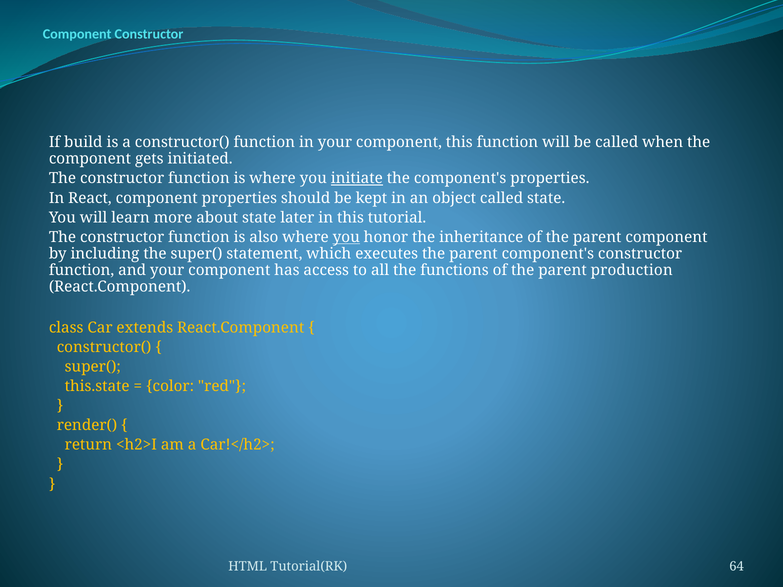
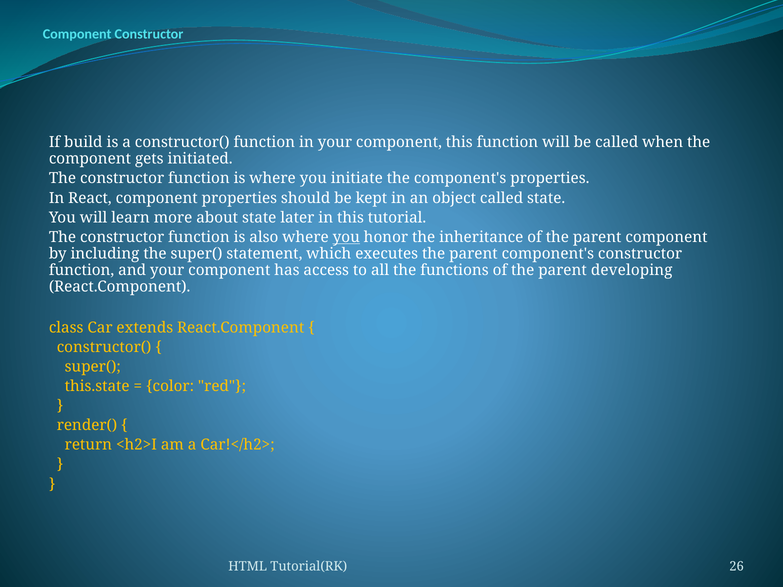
initiate underline: present -> none (357, 179)
production: production -> developing (632, 270)
64: 64 -> 26 (737, 567)
